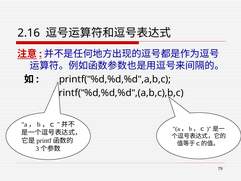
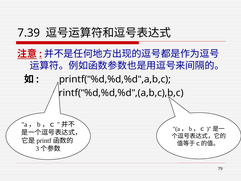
2.16: 2.16 -> 7.39 (29, 33)
